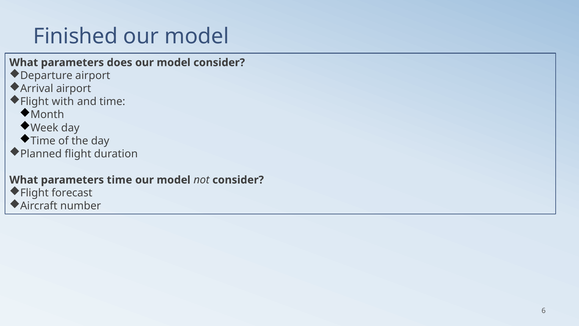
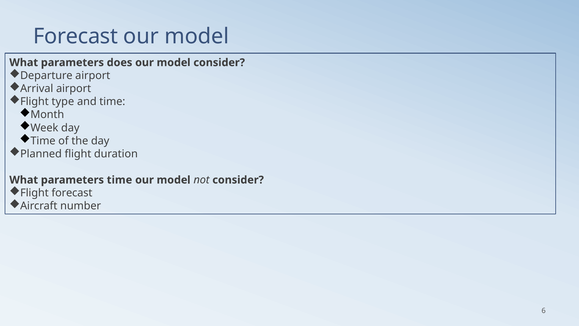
Finished: Finished -> Forecast (76, 36)
with: with -> type (63, 102)
